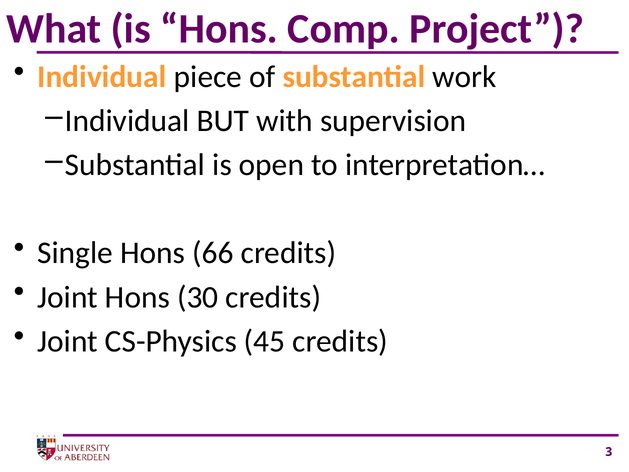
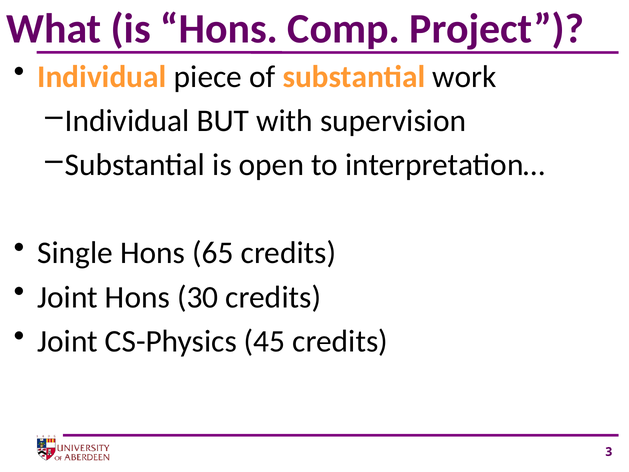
66: 66 -> 65 (213, 253)
